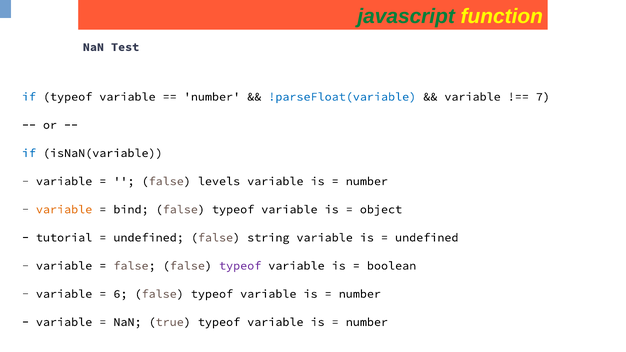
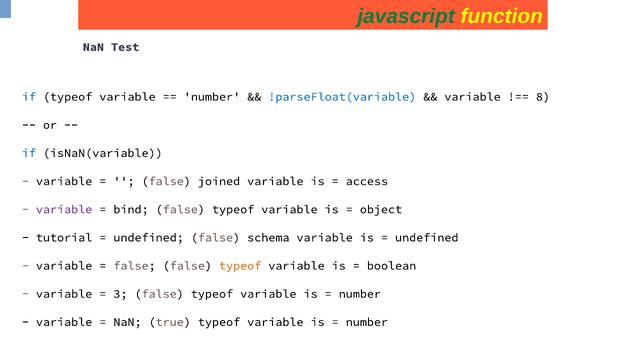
7: 7 -> 8 (543, 97)
levels: levels -> joined (219, 181)
number: number -> access (367, 181)
variable colour: orange -> purple (64, 209)
string: string -> schema (268, 238)
typeof colour: purple -> orange (240, 266)
6: 6 -> 3 (120, 294)
